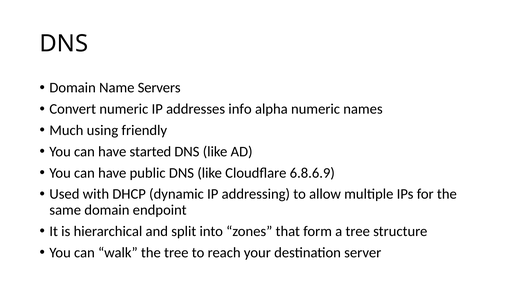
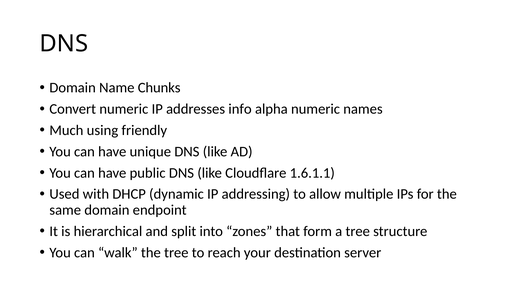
Servers: Servers -> Chunks (159, 88)
started: started -> unique (150, 151)
6.8.6.9: 6.8.6.9 -> 1.6.1.1 (312, 173)
